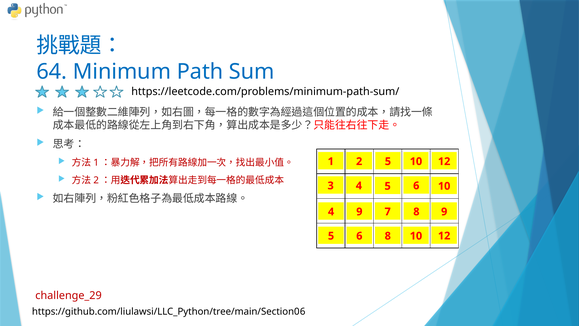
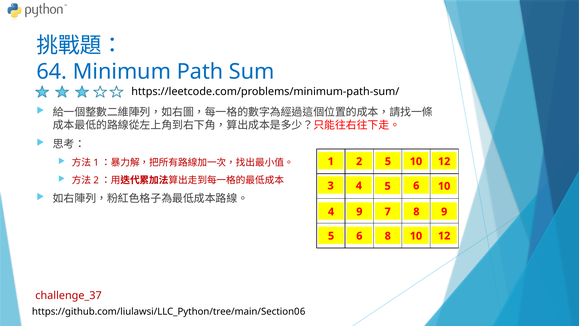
challenge_29: challenge_29 -> challenge_37 (69, 295)
